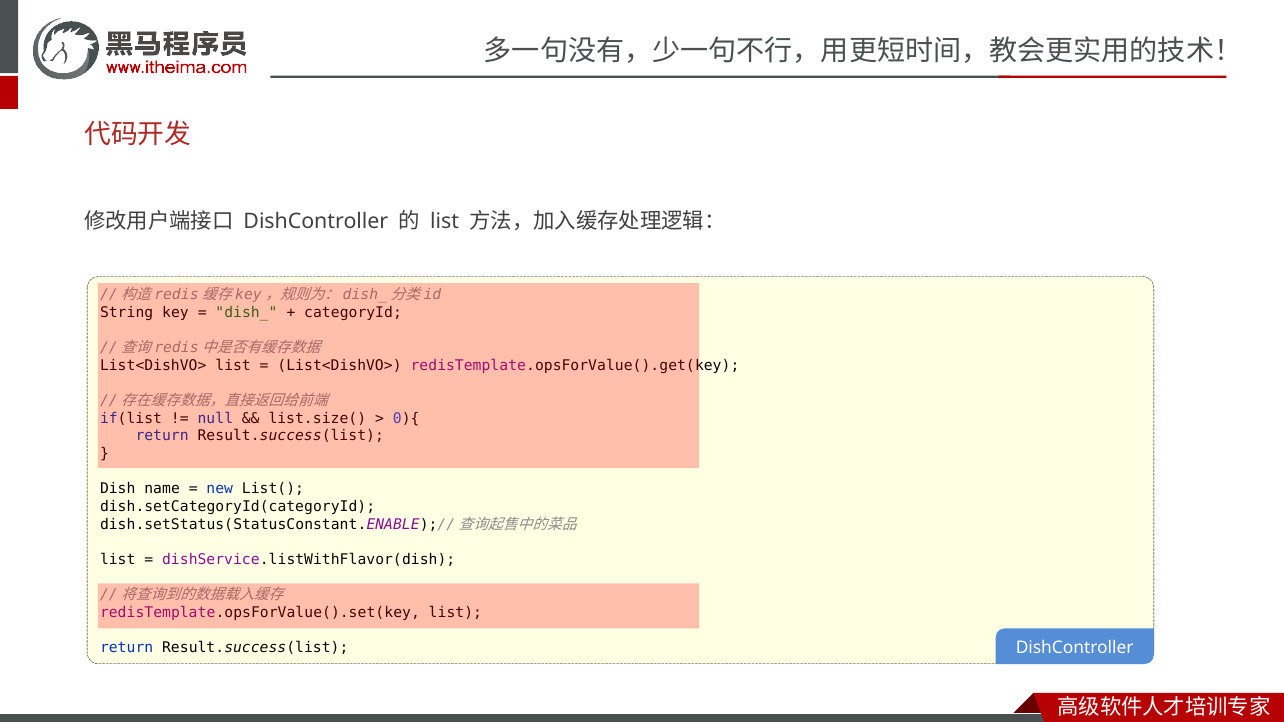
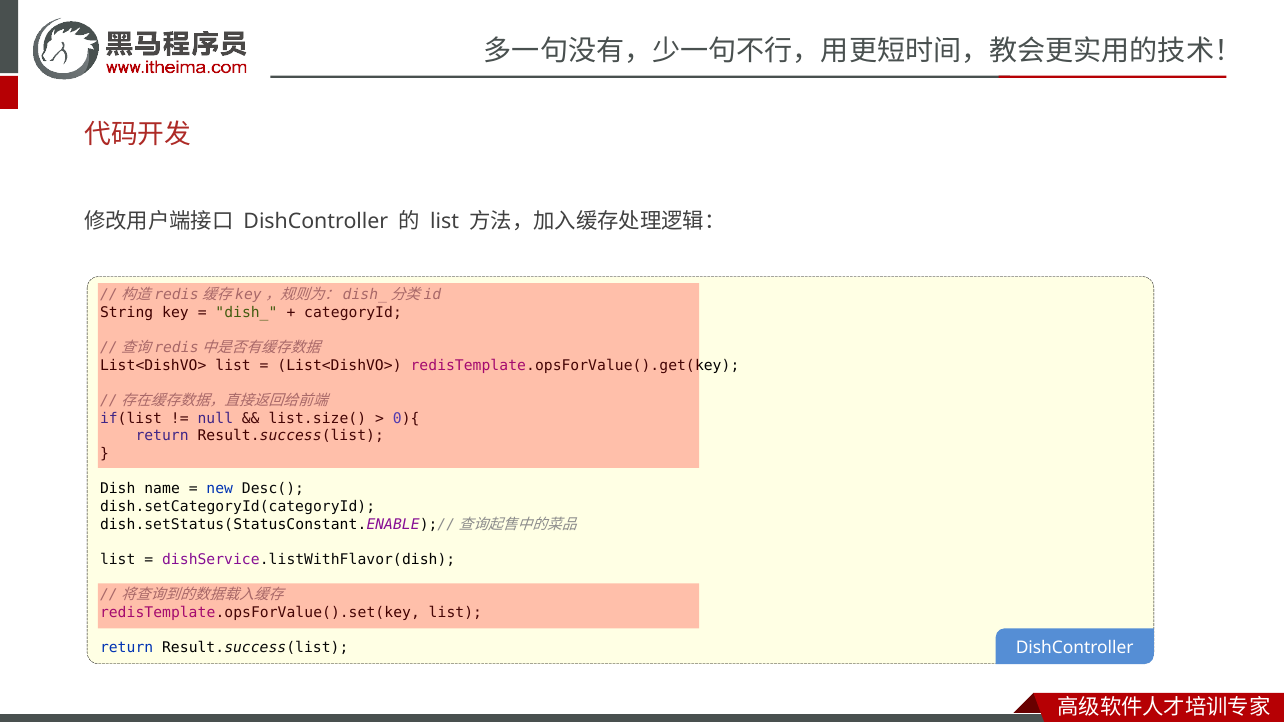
List(: List( -> Desc( (273, 489)
